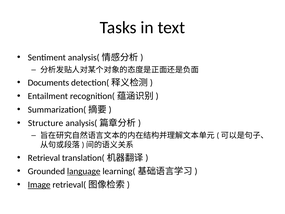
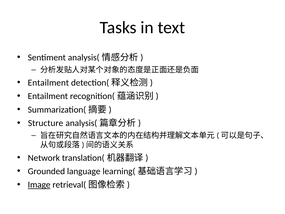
Documents: Documents -> Entailment (48, 83)
Retrieval: Retrieval -> Network (44, 158)
language underline: present -> none (84, 171)
